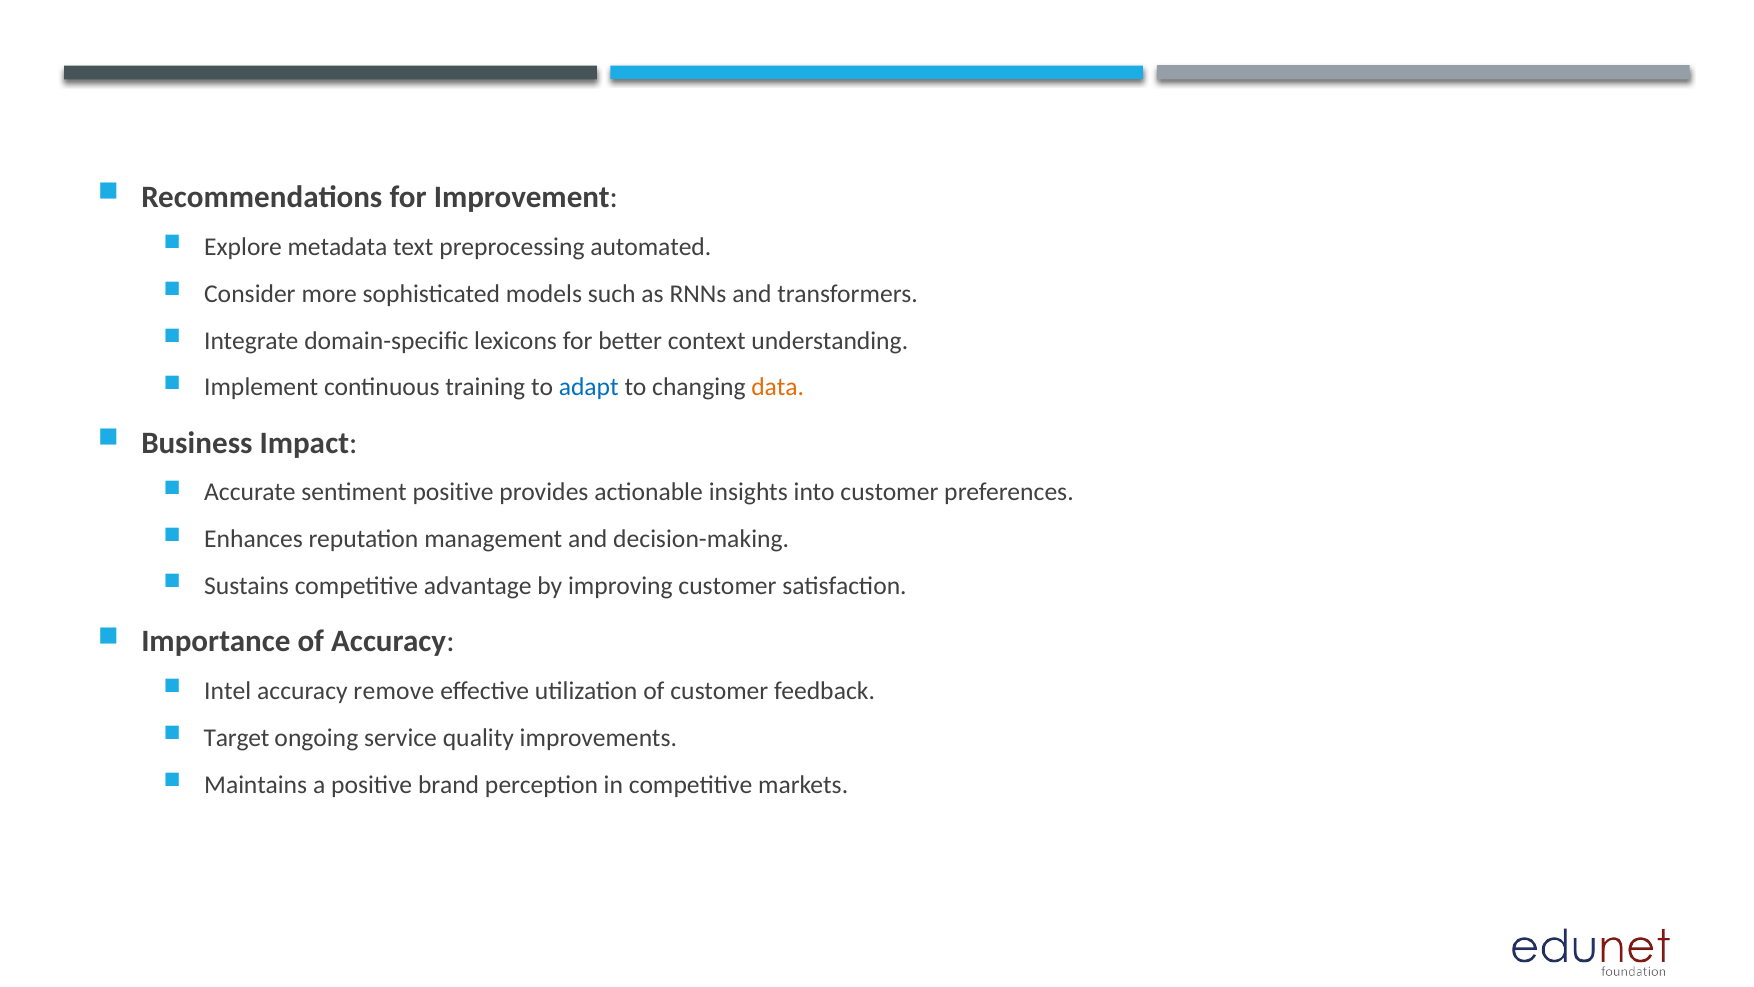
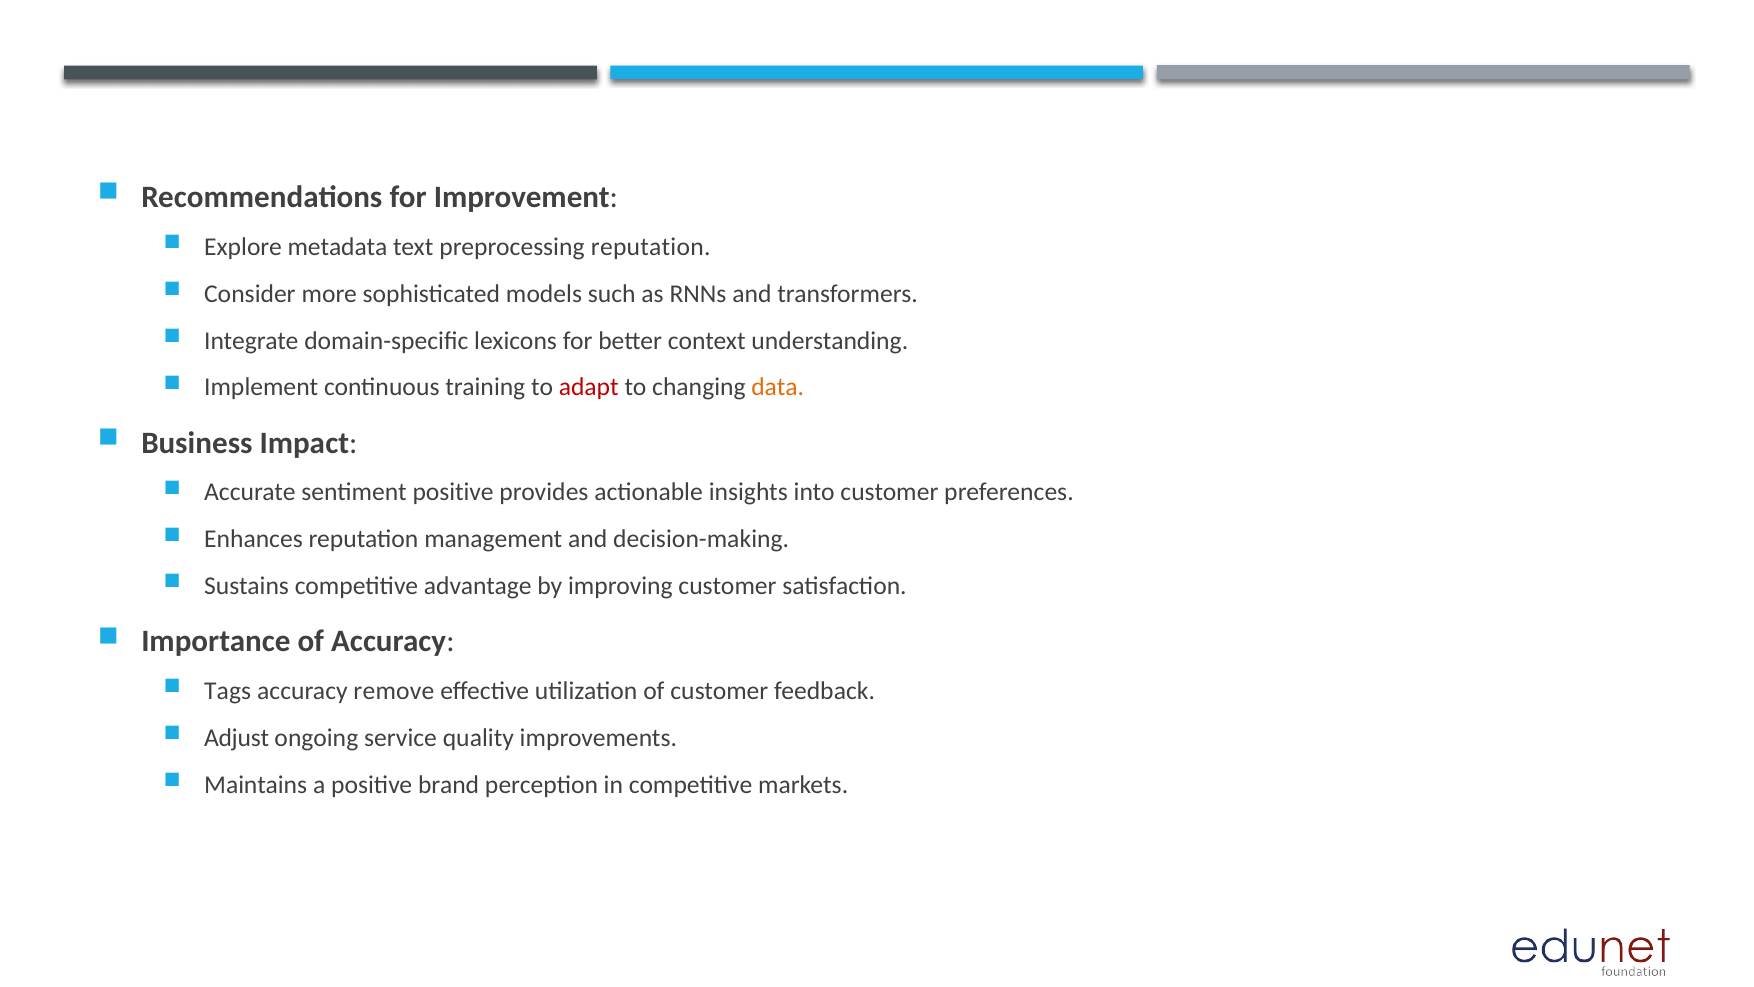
preprocessing automated: automated -> reputation (651, 247)
adapt colour: blue -> red (589, 387)
Intel: Intel -> Tags (228, 691)
Target: Target -> Adjust (237, 738)
